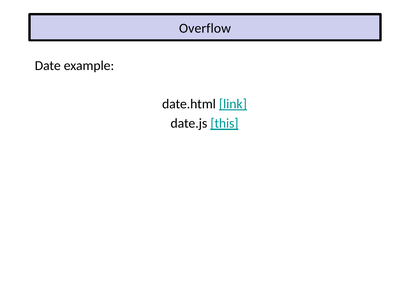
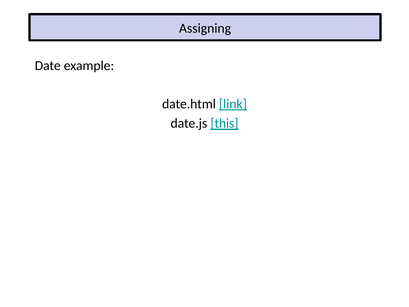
Overflow: Overflow -> Assigning (205, 28)
